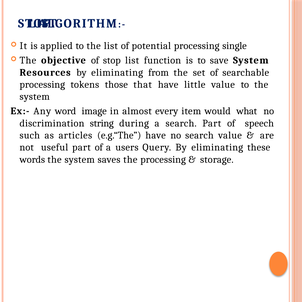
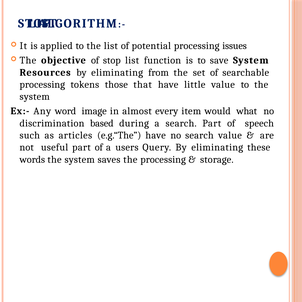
single: single -> issues (235, 46)
string: string -> based (102, 123)
